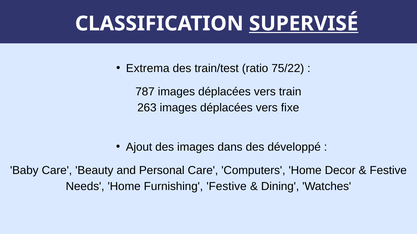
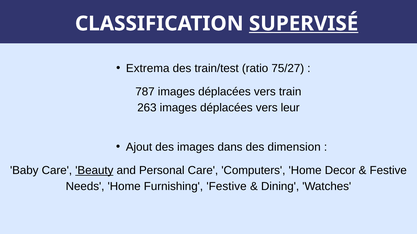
75/22: 75/22 -> 75/27 (288, 69)
fixe: fixe -> leur (290, 108)
développé: développé -> dimension (294, 147)
Beauty underline: none -> present (94, 171)
